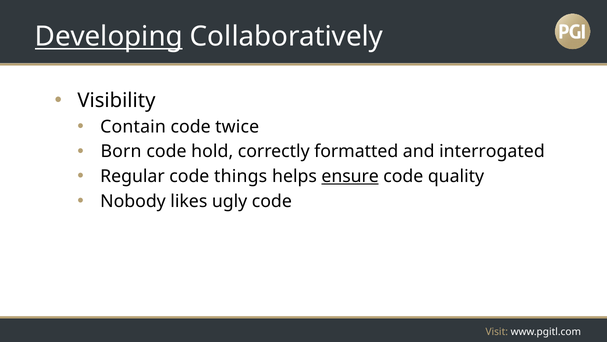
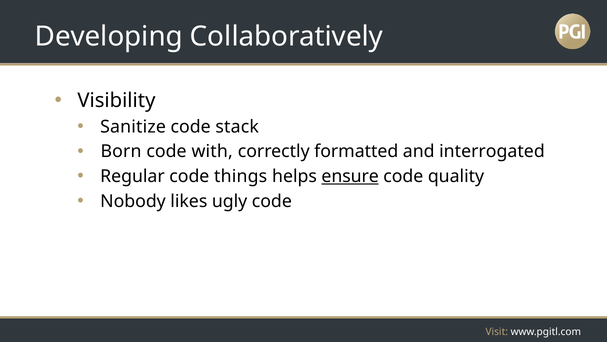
Developing underline: present -> none (109, 37)
Contain: Contain -> Sanitize (133, 127)
twice: twice -> stack (237, 127)
hold: hold -> with (212, 151)
